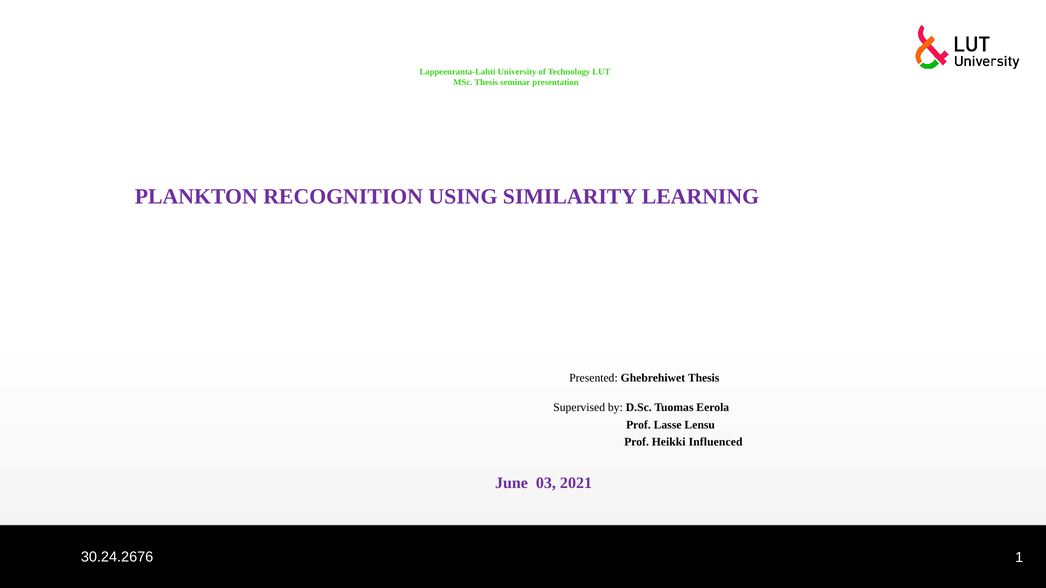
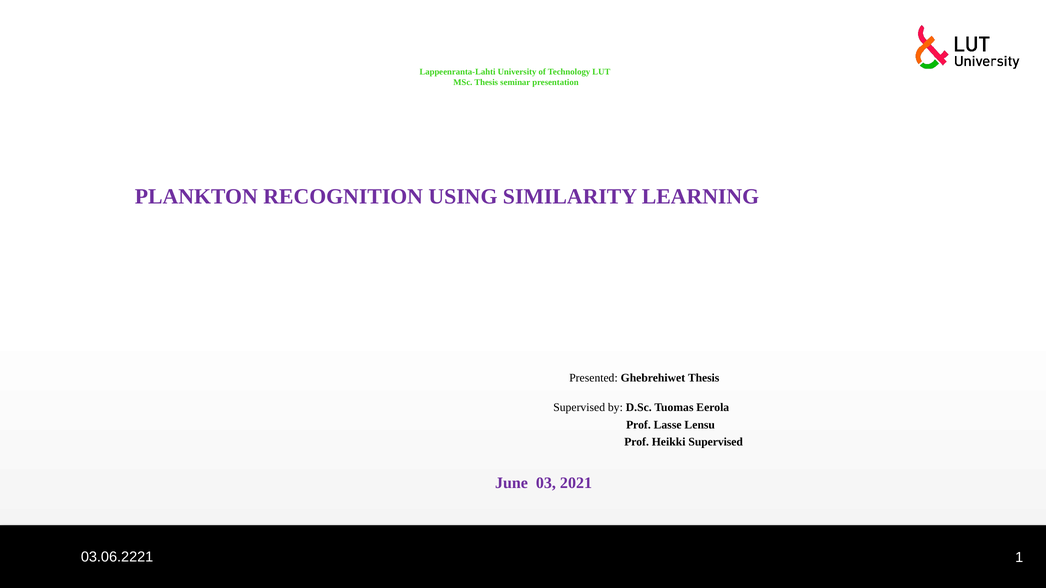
Heikki Influenced: Influenced -> Supervised (716, 442)
30.24.2676: 30.24.2676 -> 03.06.2221 (117, 557)
